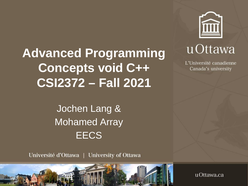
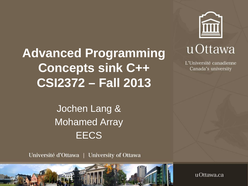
void: void -> sink (111, 68)
2021: 2021 -> 2013 (137, 83)
